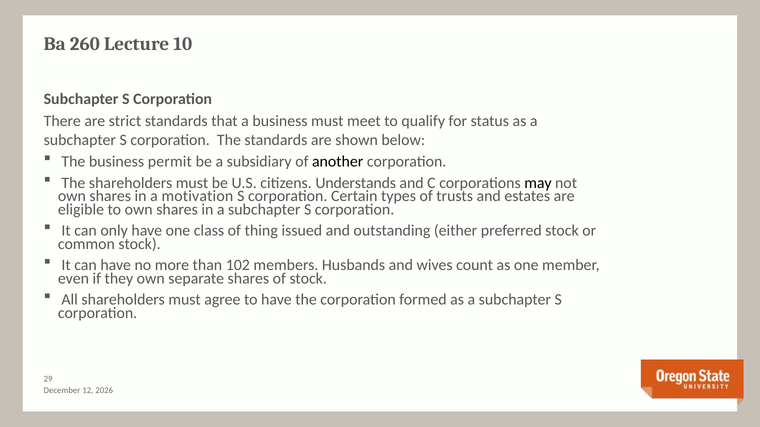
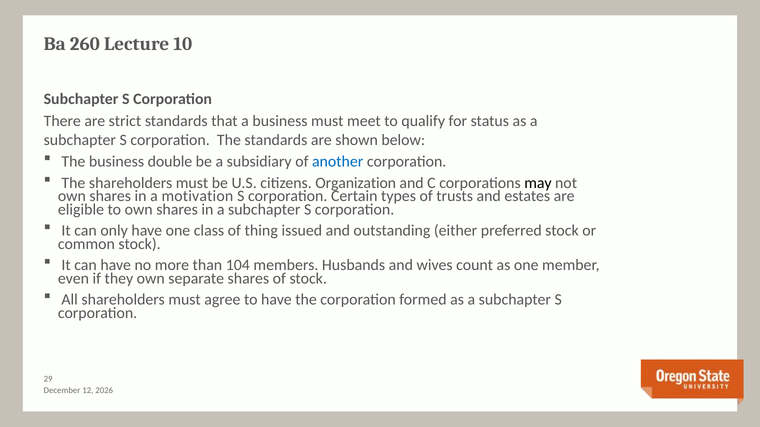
permit: permit -> double (170, 162)
another colour: black -> blue (338, 162)
Understands: Understands -> Organization (356, 183)
102: 102 -> 104 (238, 265)
